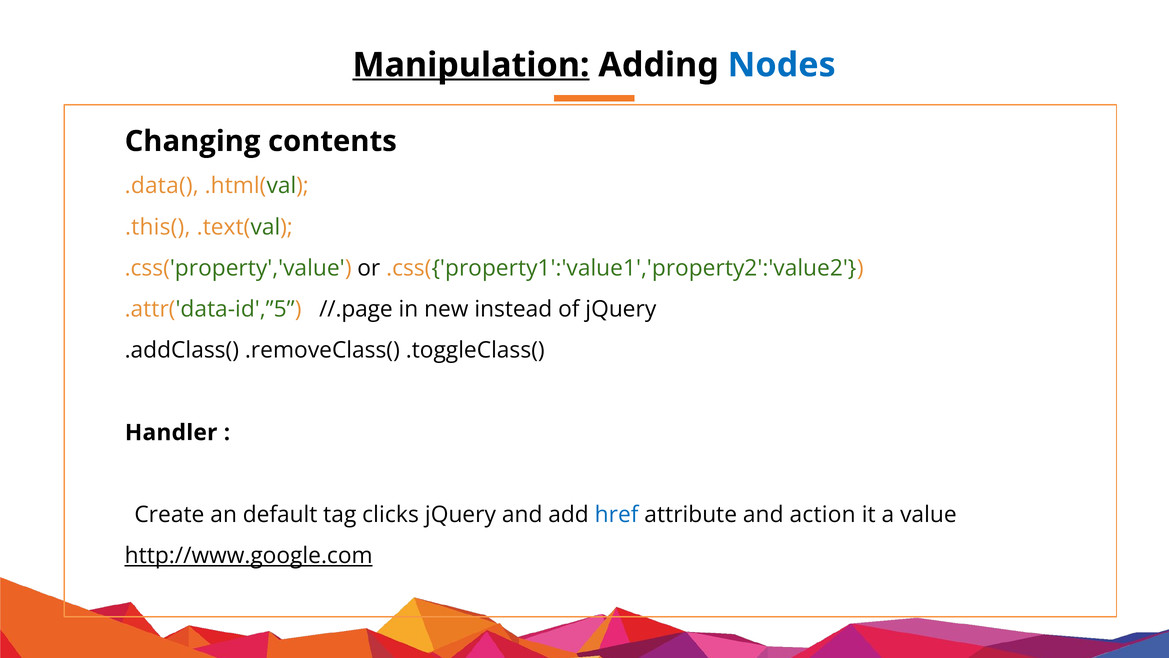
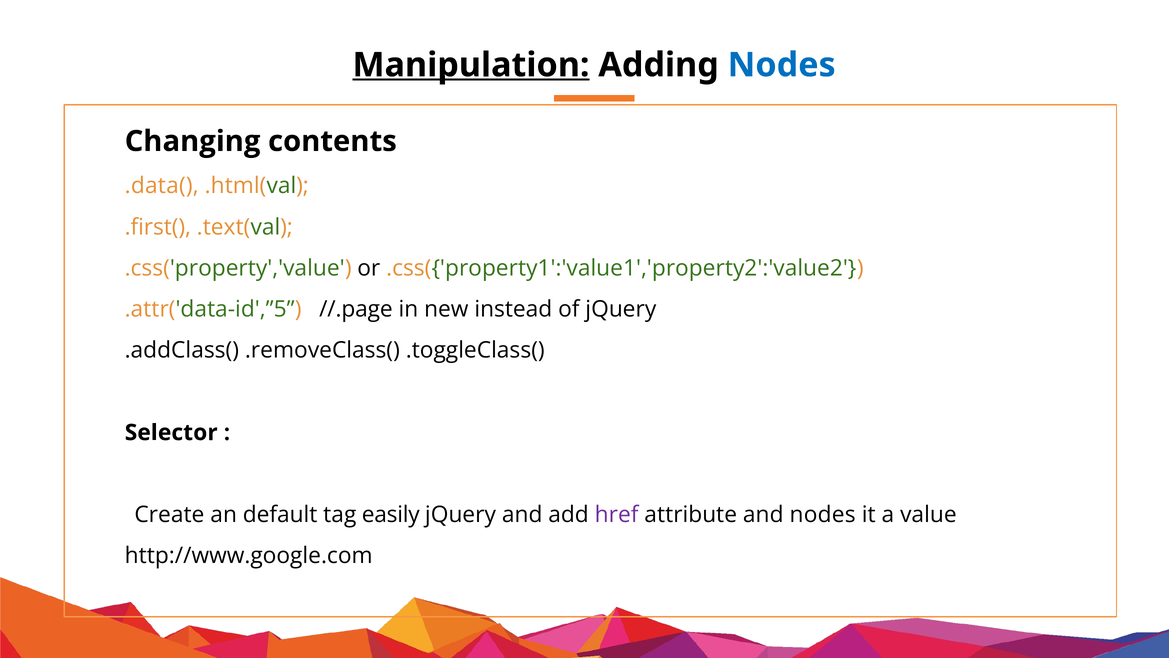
.this(: .this( -> .first( (158, 227)
Handler: Handler -> Selector (171, 432)
clicks: clicks -> easily (391, 515)
href colour: blue -> purple (617, 515)
and action: action -> nodes (823, 515)
http://www.google.com underline: present -> none (249, 556)
